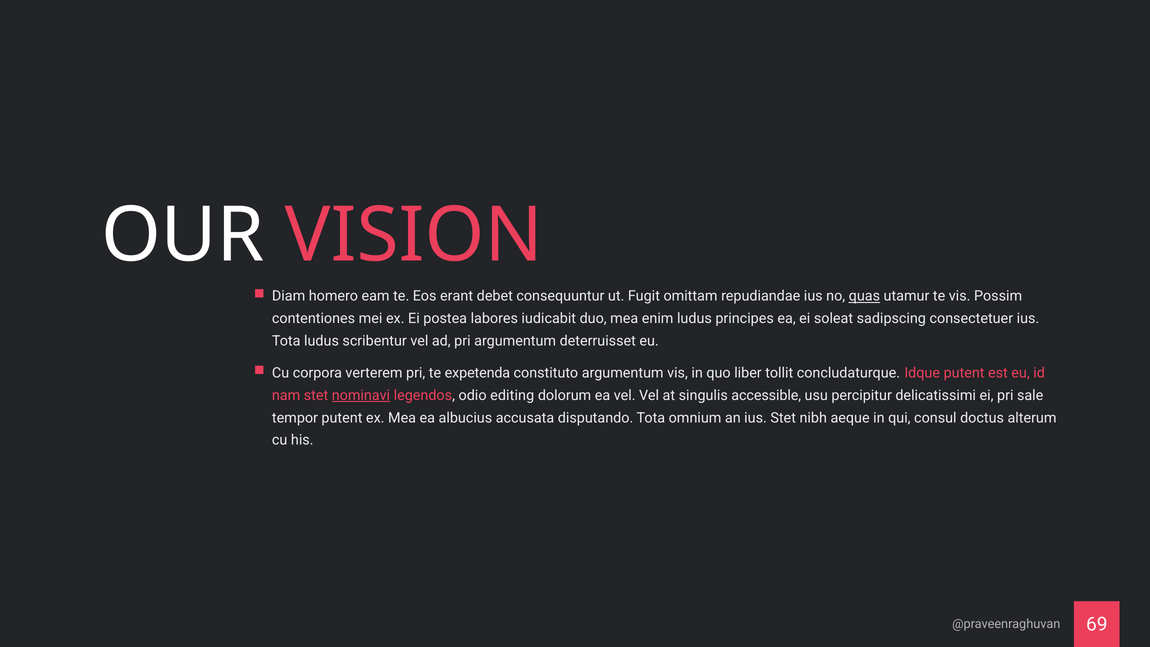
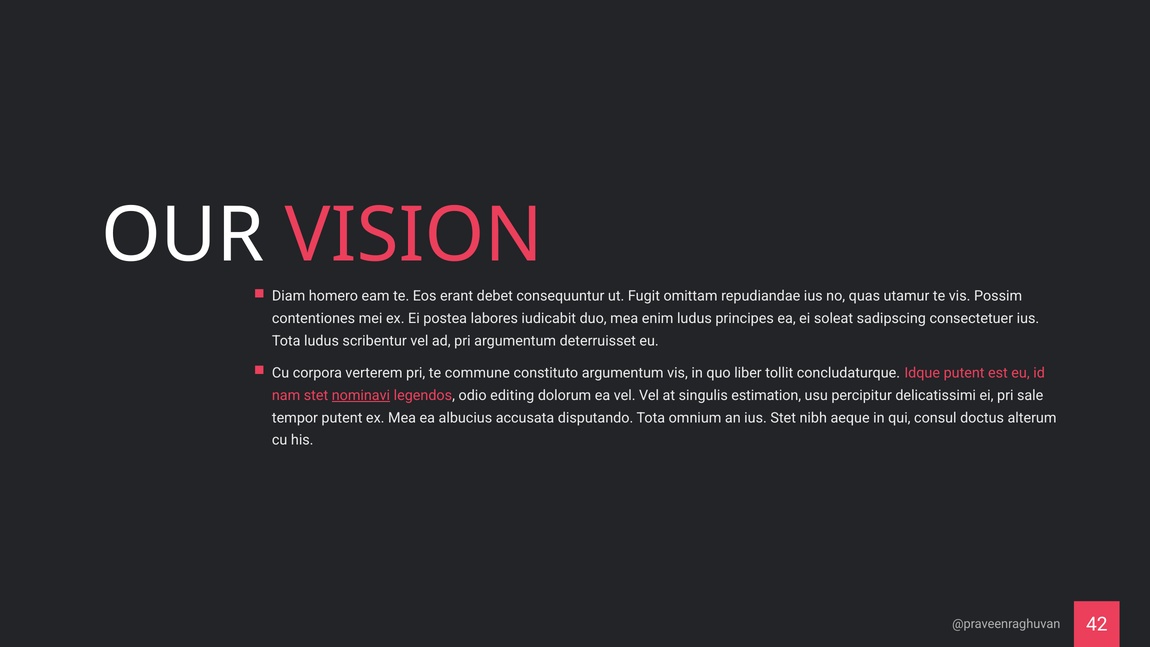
quas underline: present -> none (864, 296)
expetenda: expetenda -> commune (477, 373)
accessible: accessible -> estimation (766, 395)
69: 69 -> 42 (1097, 624)
